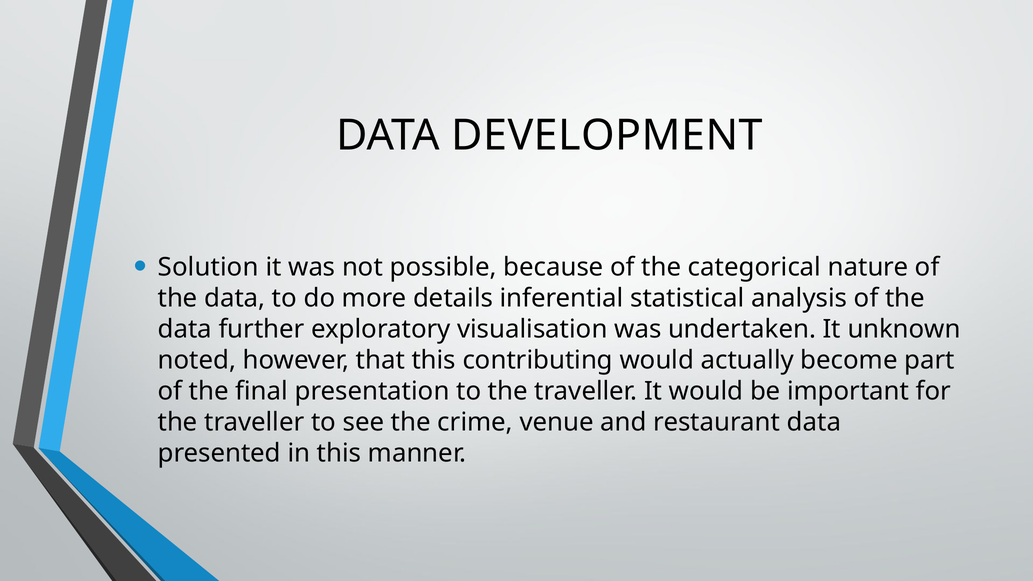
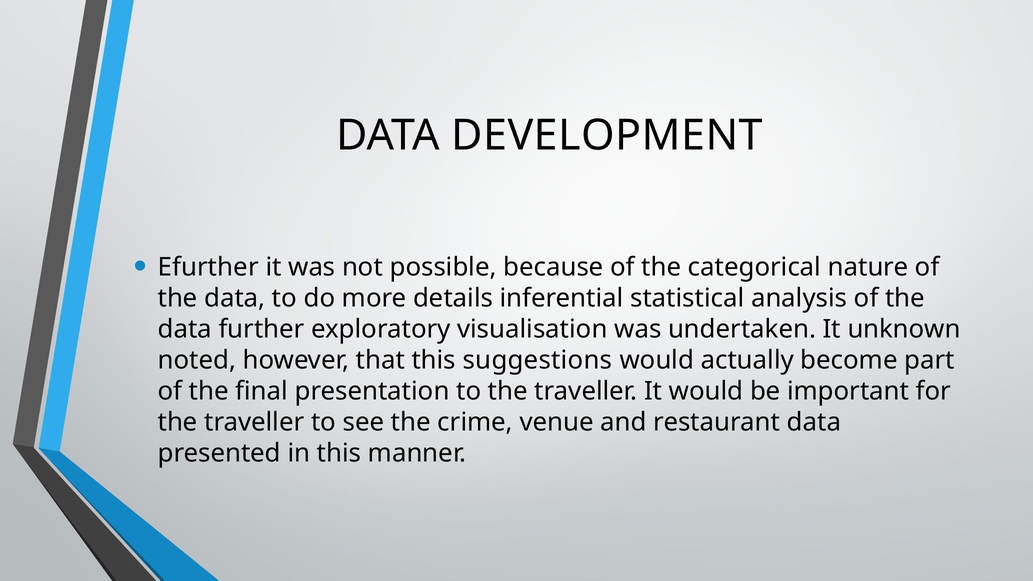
Solution: Solution -> Efurther (208, 267)
contributing: contributing -> suggestions (538, 360)
